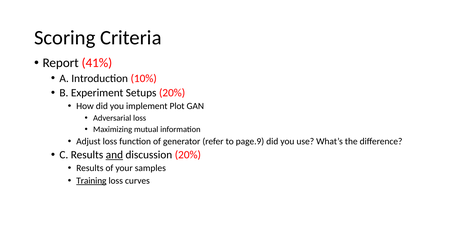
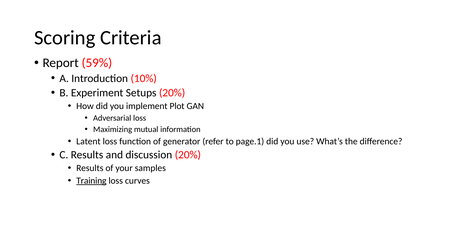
41%: 41% -> 59% (97, 63)
Adjust: Adjust -> Latent (88, 142)
page.9: page.9 -> page.1 (250, 142)
and underline: present -> none (114, 155)
